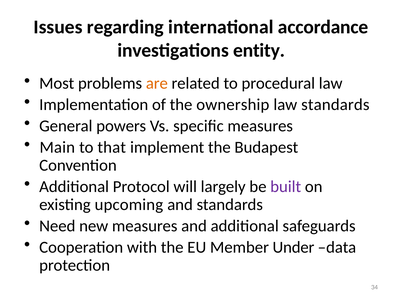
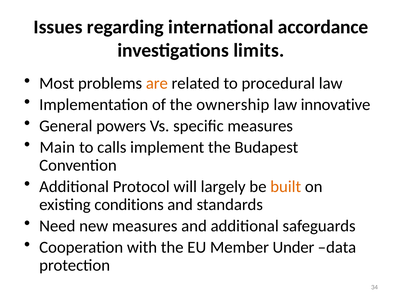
entity: entity -> limits (259, 51)
law standards: standards -> innovative (336, 105)
that: that -> calls (112, 147)
built colour: purple -> orange (286, 187)
upcoming: upcoming -> conditions (129, 205)
